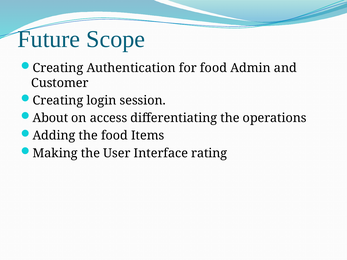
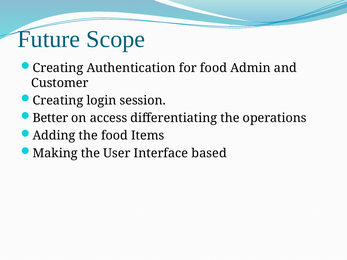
About: About -> Better (50, 118)
rating: rating -> based (209, 153)
